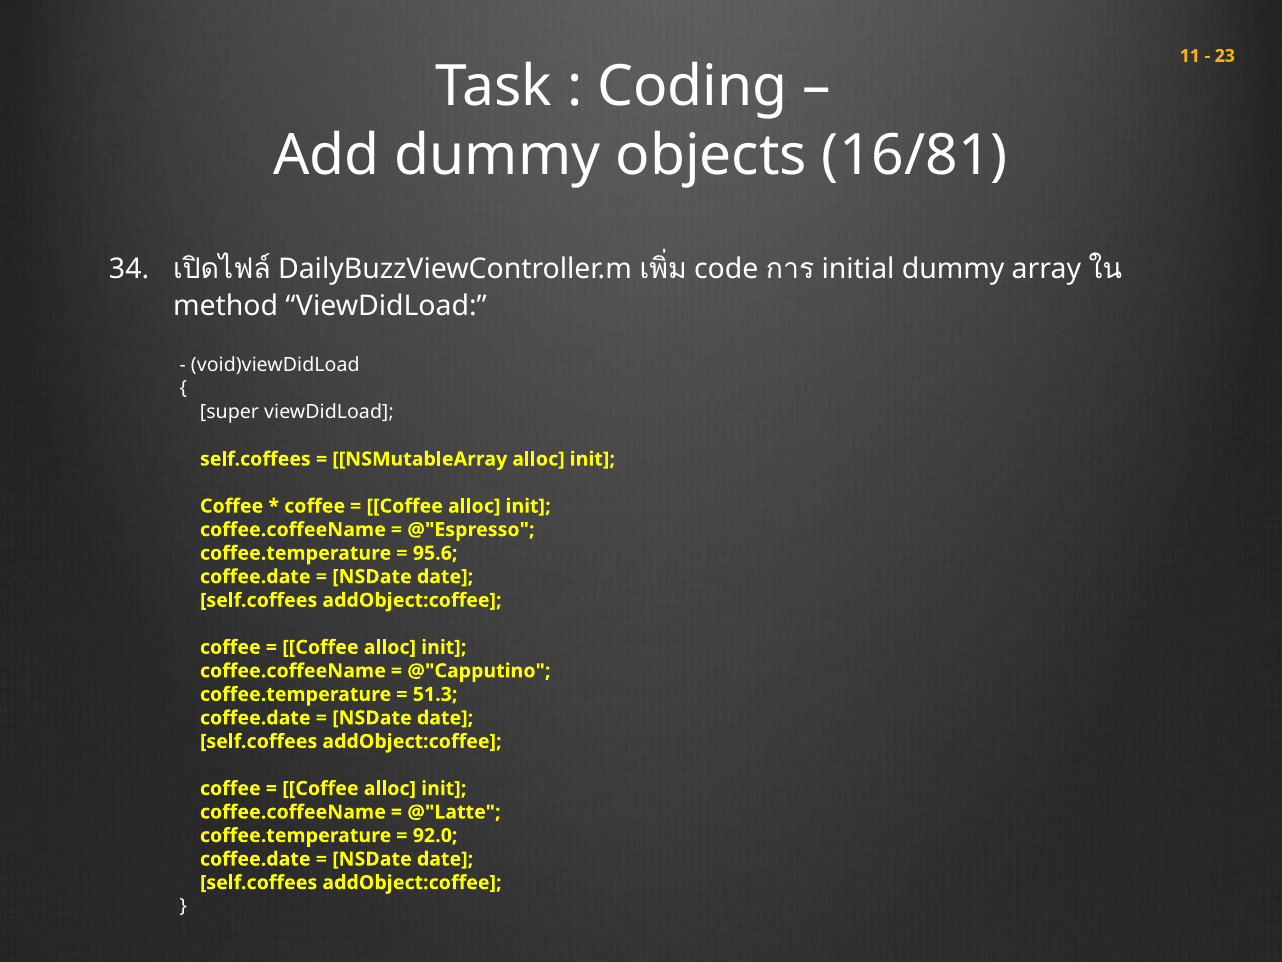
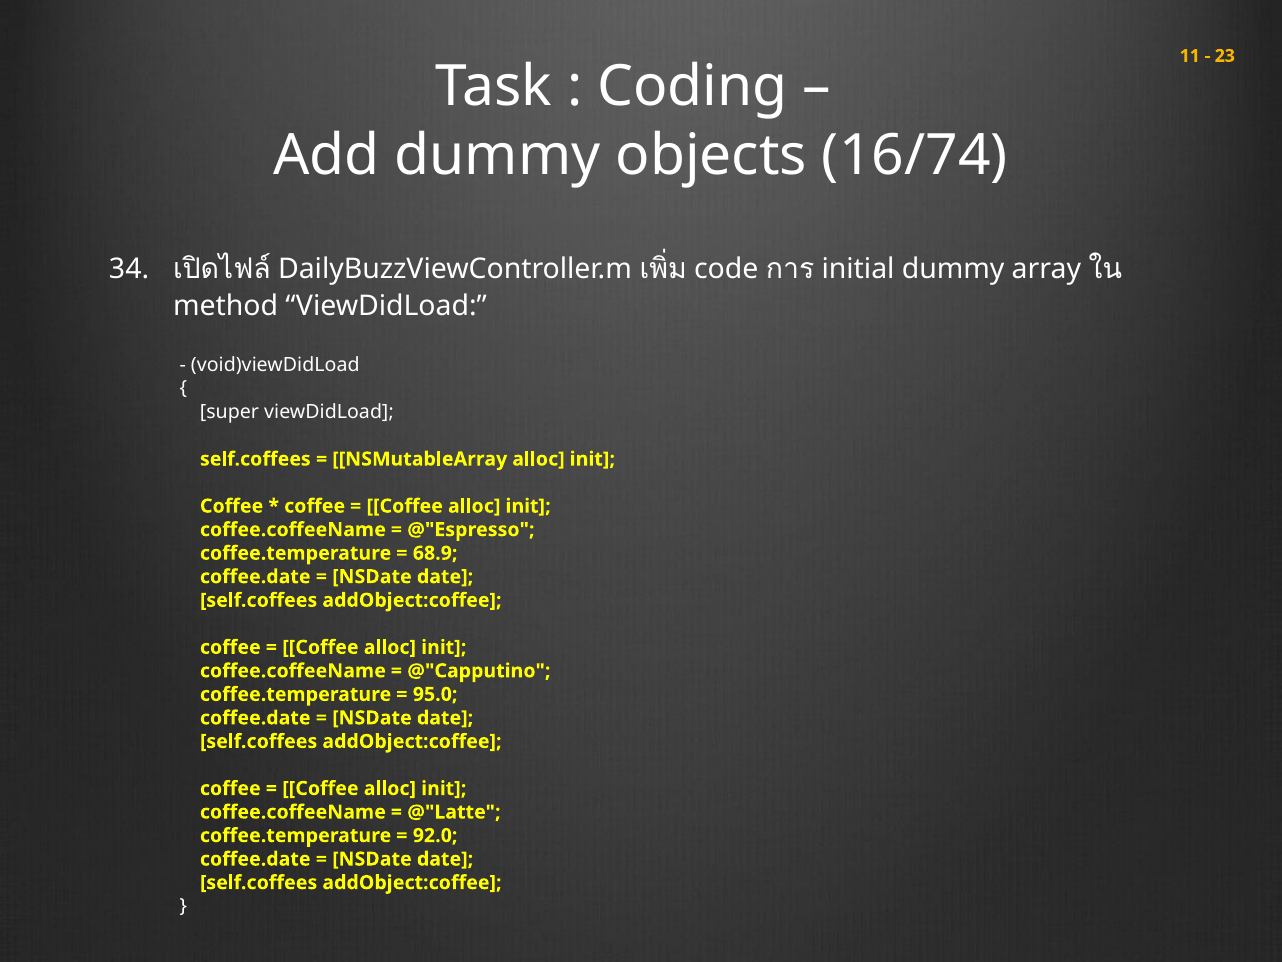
16/81: 16/81 -> 16/74 (915, 155)
95.6: 95.6 -> 68.9 (435, 553)
51.3: 51.3 -> 95.0 (435, 694)
